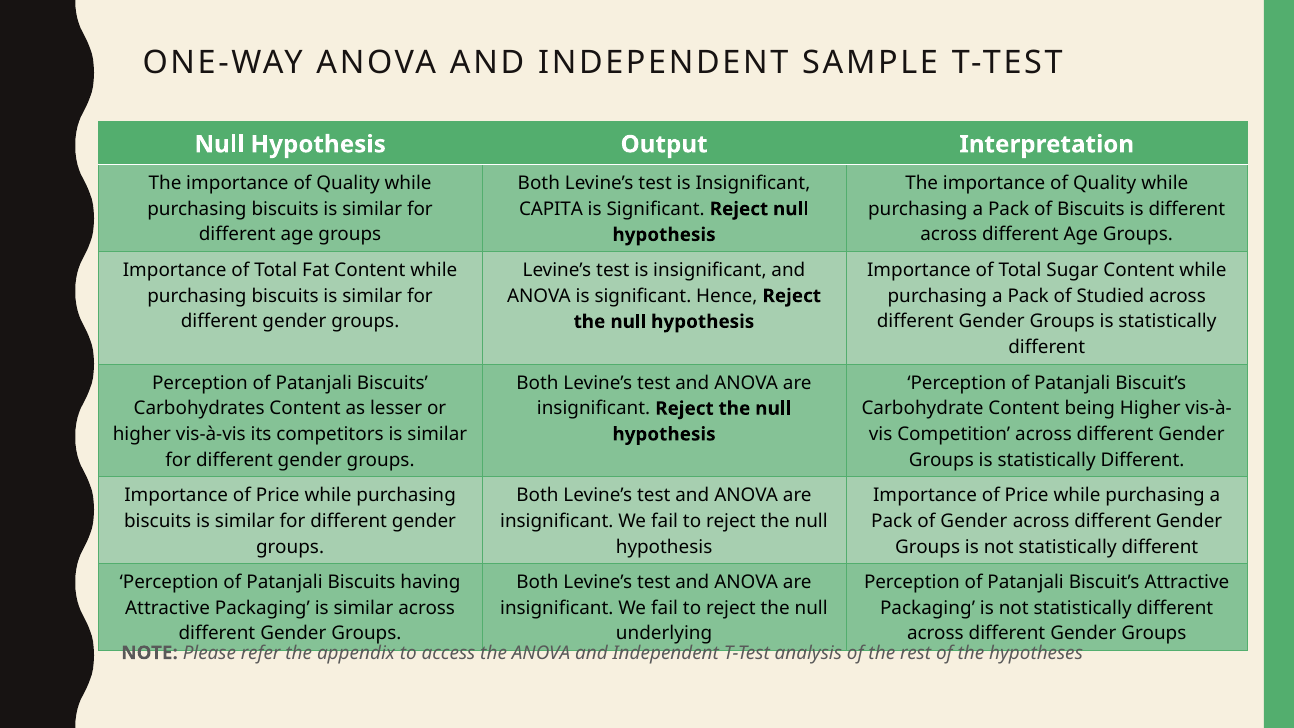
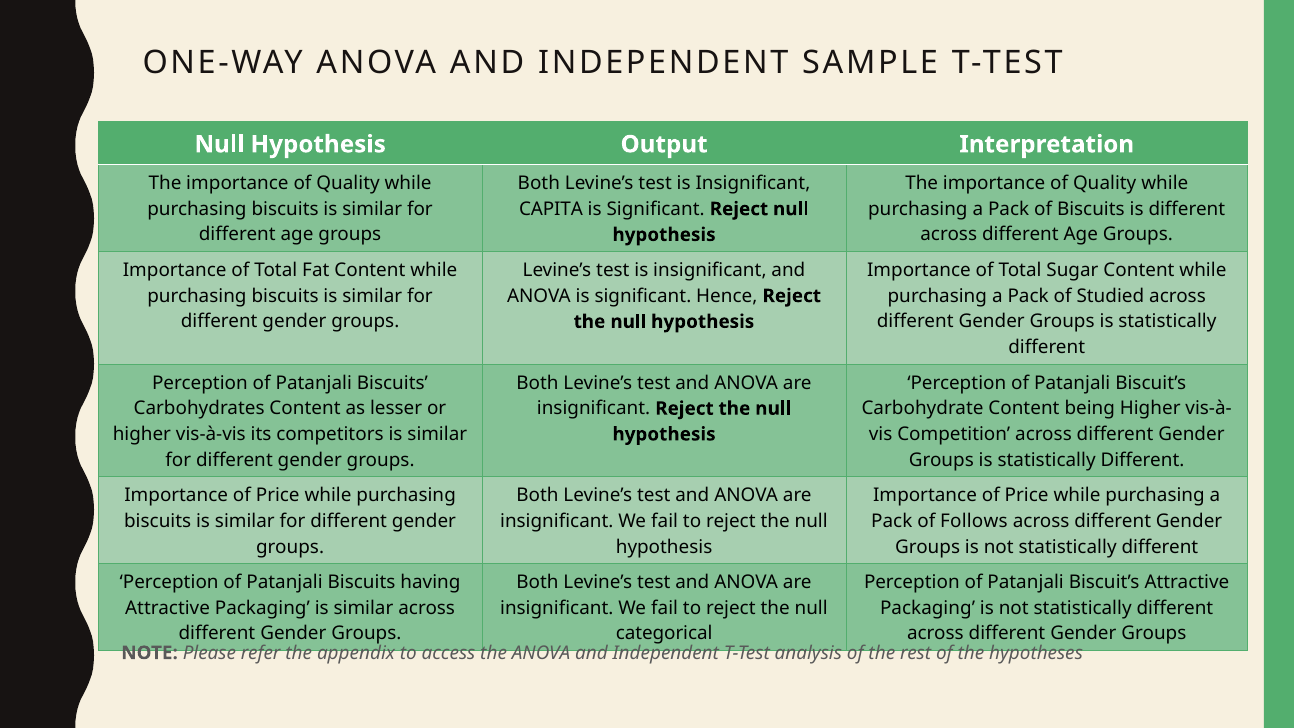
of Gender: Gender -> Follows (974, 521)
underlying: underlying -> categorical (664, 634)
